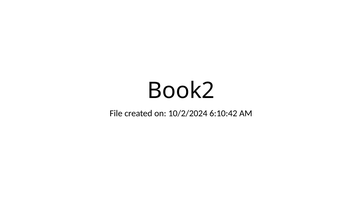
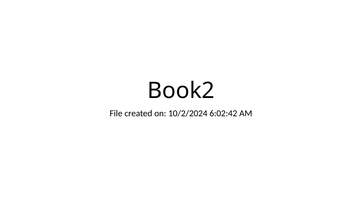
6:10:42: 6:10:42 -> 6:02:42 (223, 113)
